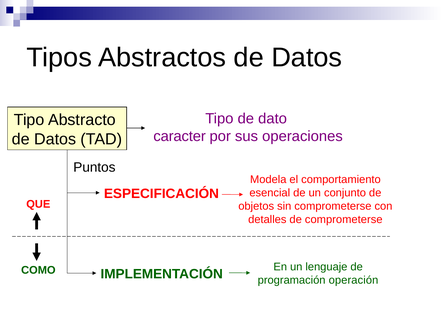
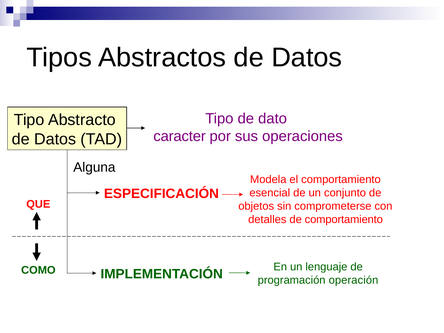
Puntos: Puntos -> Alguna (94, 167)
de comprometerse: comprometerse -> comportamiento (344, 220)
